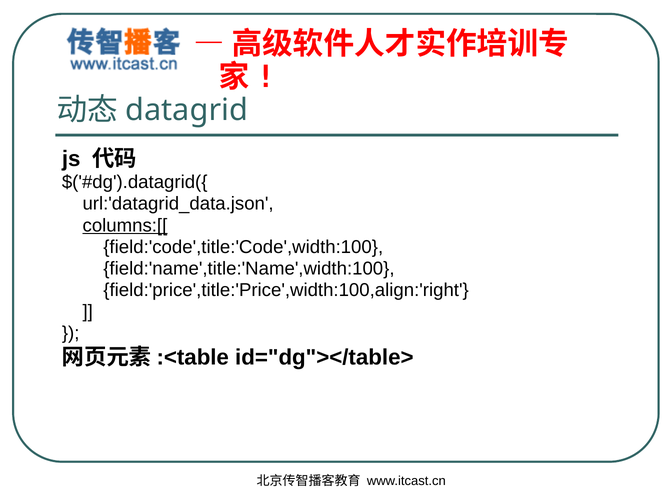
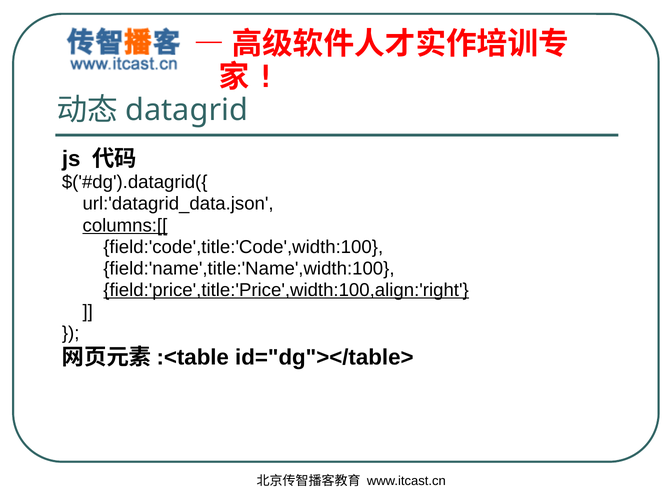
field:'price',title:'Price',width:100,align:'right underline: none -> present (286, 290)
